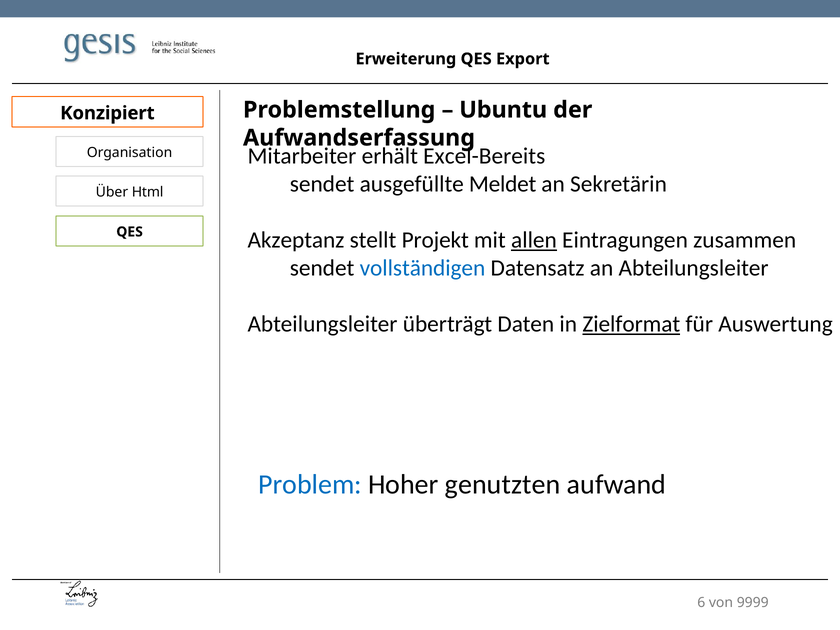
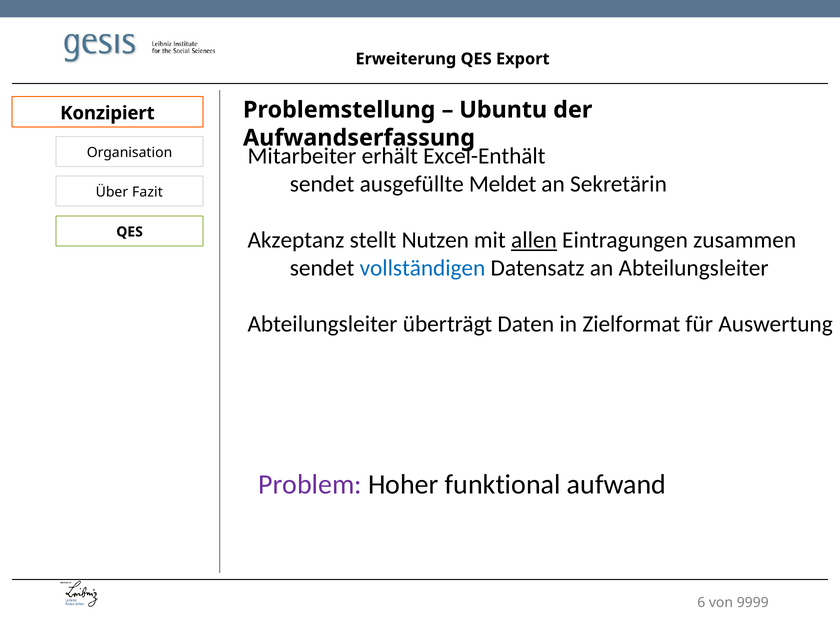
Excel-Bereits: Excel-Bereits -> Excel-Enthält (484, 156)
Html: Html -> Fazit (147, 192)
Projekt: Projekt -> Nutzen (435, 240)
Zielformat underline: present -> none (631, 324)
Problem colour: blue -> purple (310, 484)
genutzten: genutzten -> funktional (503, 484)
